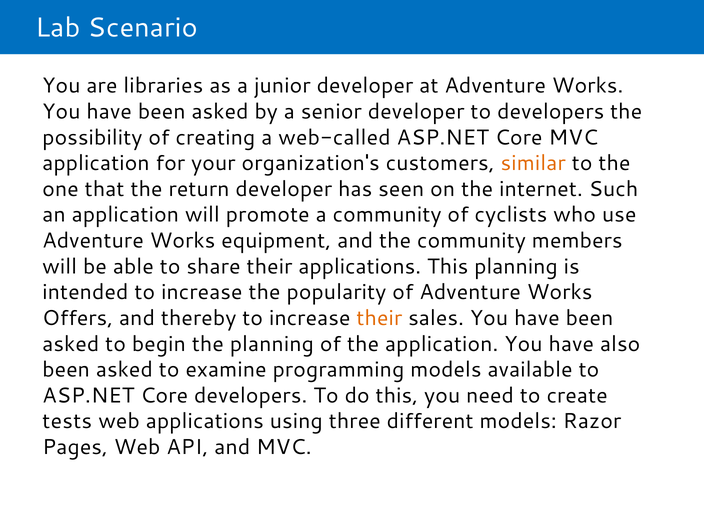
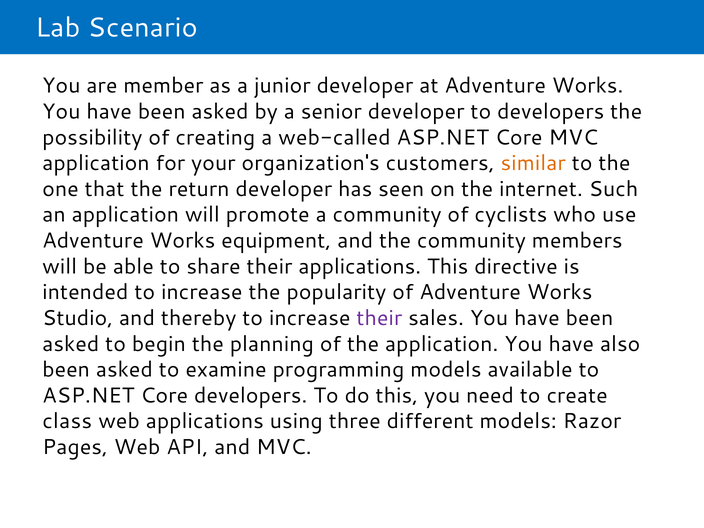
libraries: libraries -> member (163, 86)
This planning: planning -> directive (516, 266)
Offers: Offers -> Studio (78, 318)
their colour: orange -> purple (379, 318)
tests: tests -> class (67, 421)
